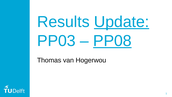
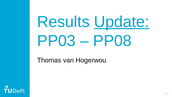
PP08 underline: present -> none (112, 41)
